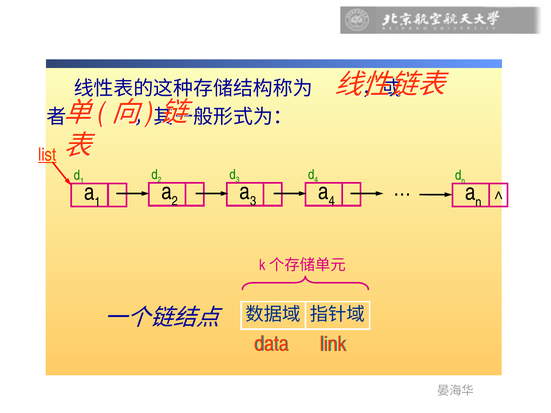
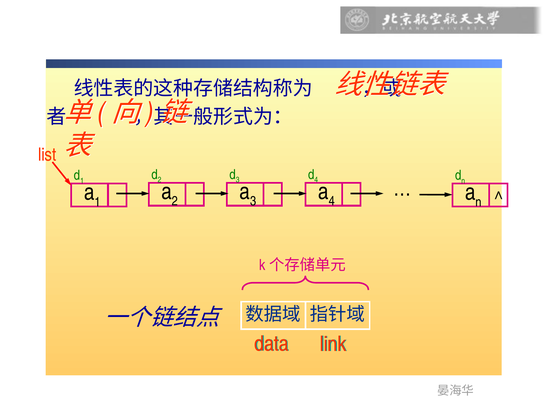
list underline: present -> none (47, 155)
